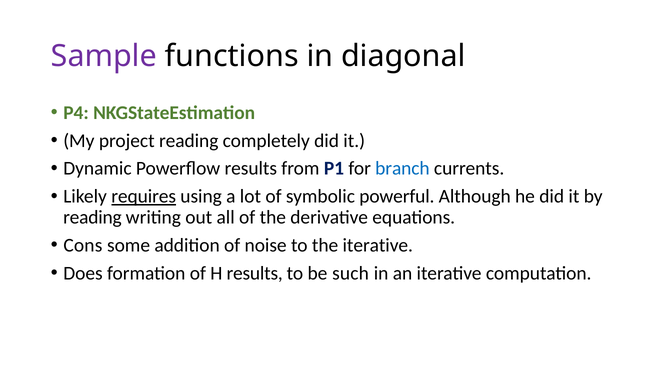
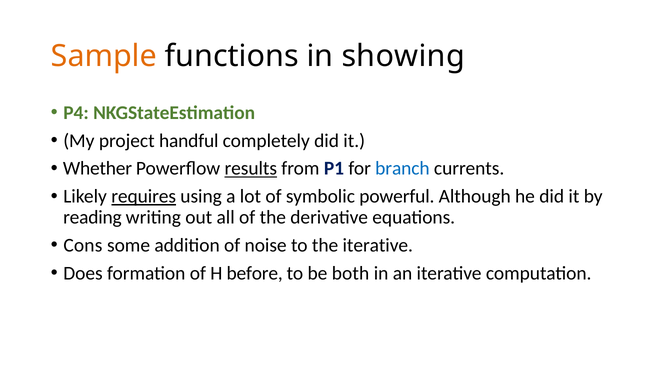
Sample colour: purple -> orange (104, 56)
diagonal: diagonal -> showing (403, 56)
project reading: reading -> handful (189, 140)
Dynamic: Dynamic -> Whether (98, 168)
results underline: none -> present (251, 168)
H results: results -> before (255, 273)
such: such -> both (351, 273)
